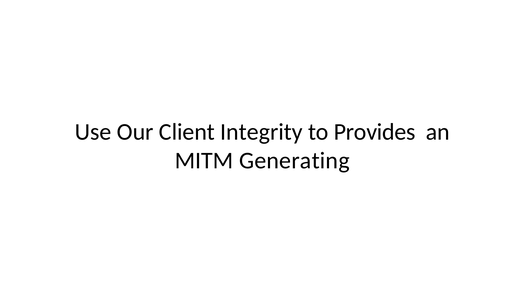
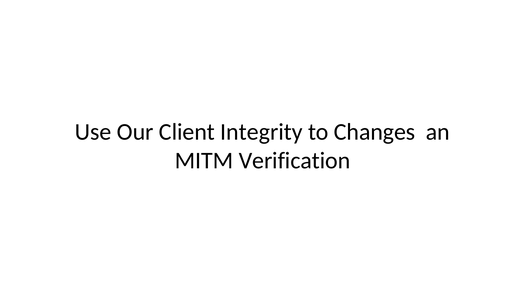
Provides: Provides -> Changes (375, 132)
Generating: Generating -> Verification (295, 160)
